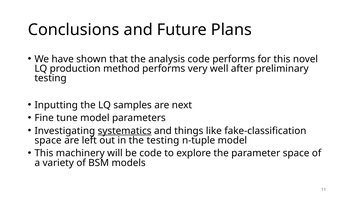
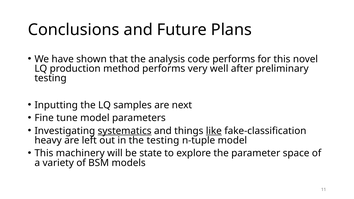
like underline: none -> present (214, 131)
space: space -> heavy (48, 140)
be code: code -> state (151, 153)
